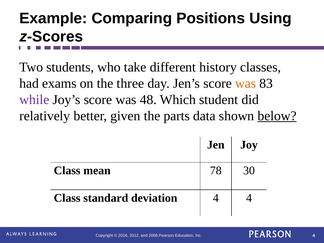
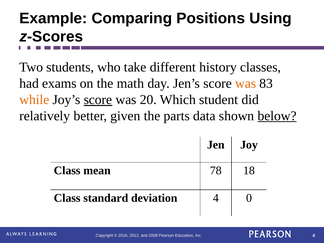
three: three -> math (130, 83)
while colour: purple -> orange (34, 100)
score underline: none -> present (98, 100)
48: 48 -> 20 (148, 100)
30: 30 -> 18 (249, 171)
4 4: 4 -> 0 (249, 198)
